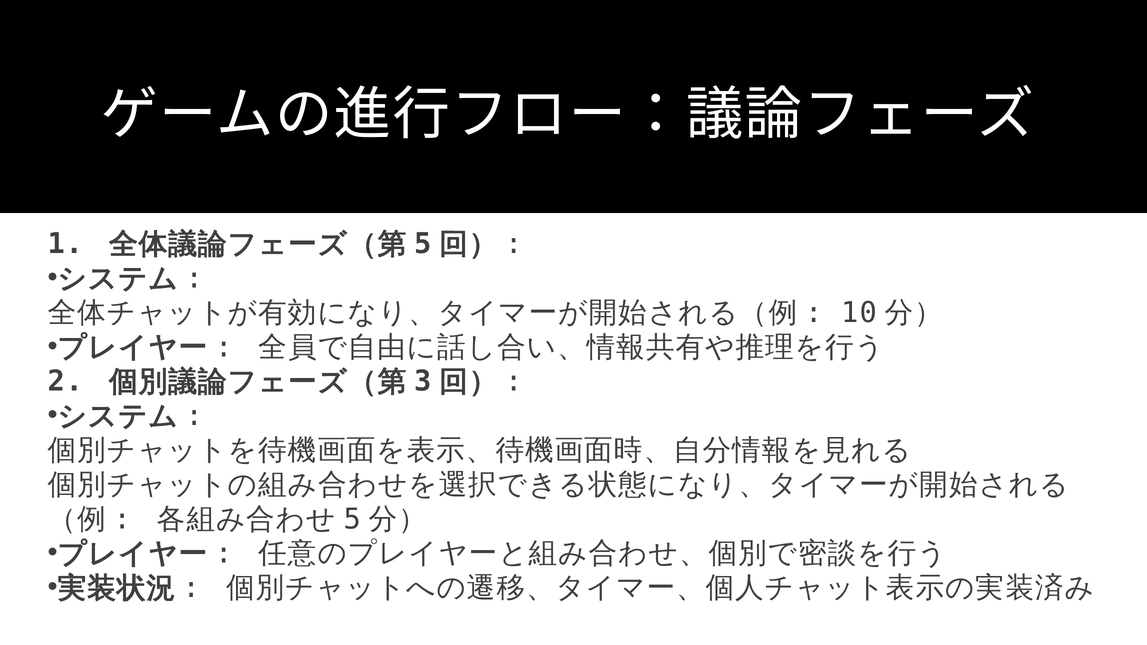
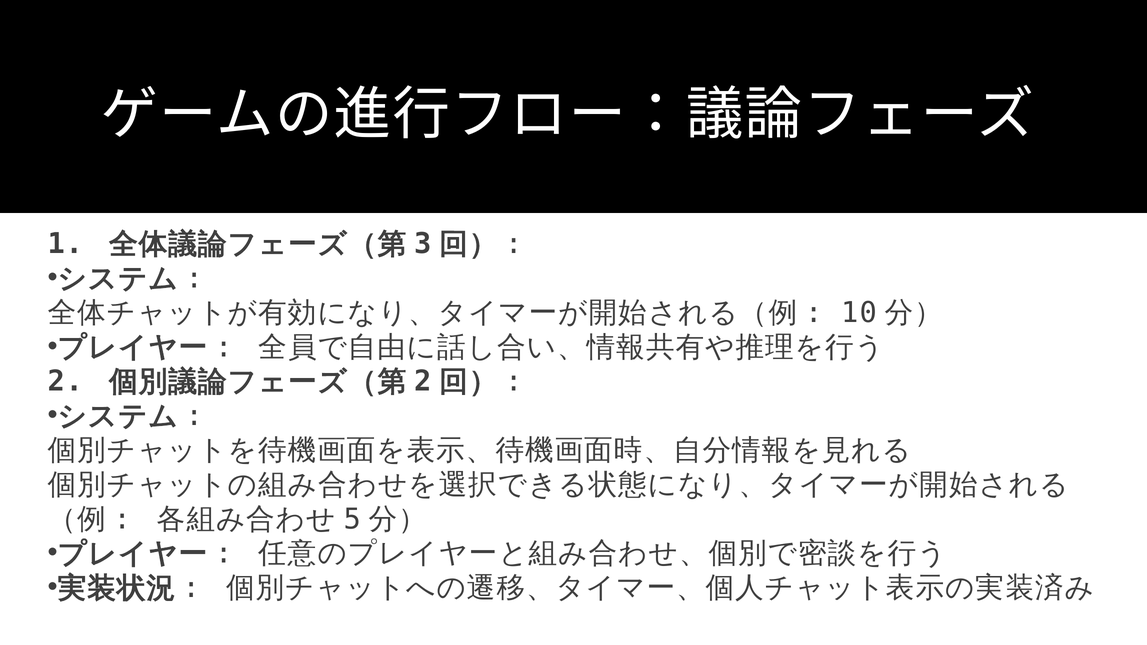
5: 5 -> 3 (423, 244)
3: 3 -> 2 (423, 382)
